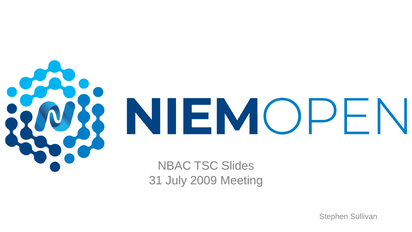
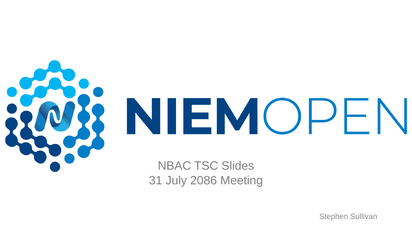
2009: 2009 -> 2086 (204, 180)
